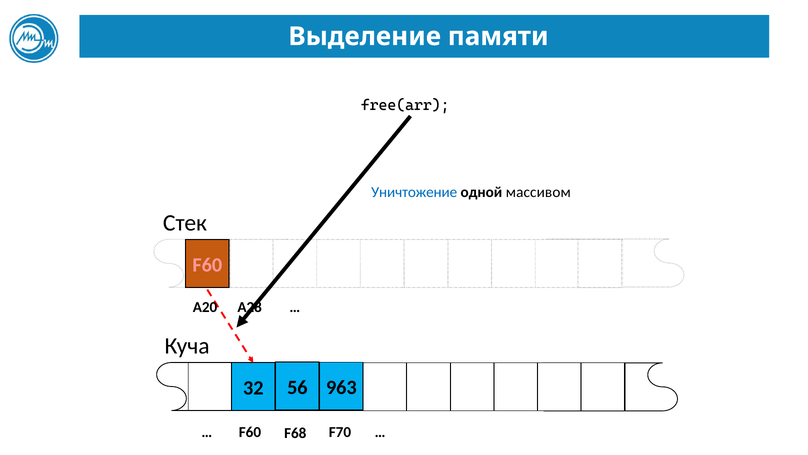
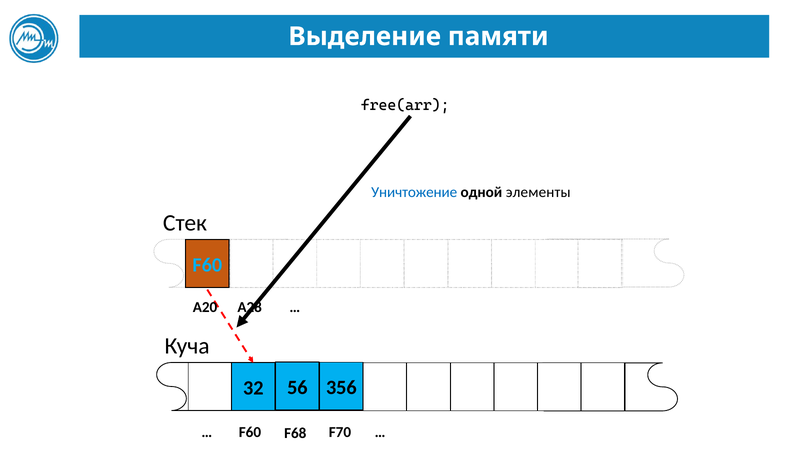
массивом: массивом -> элементы (538, 192)
F60 colour: pink -> light blue (207, 265)
963: 963 -> 356 (341, 387)
